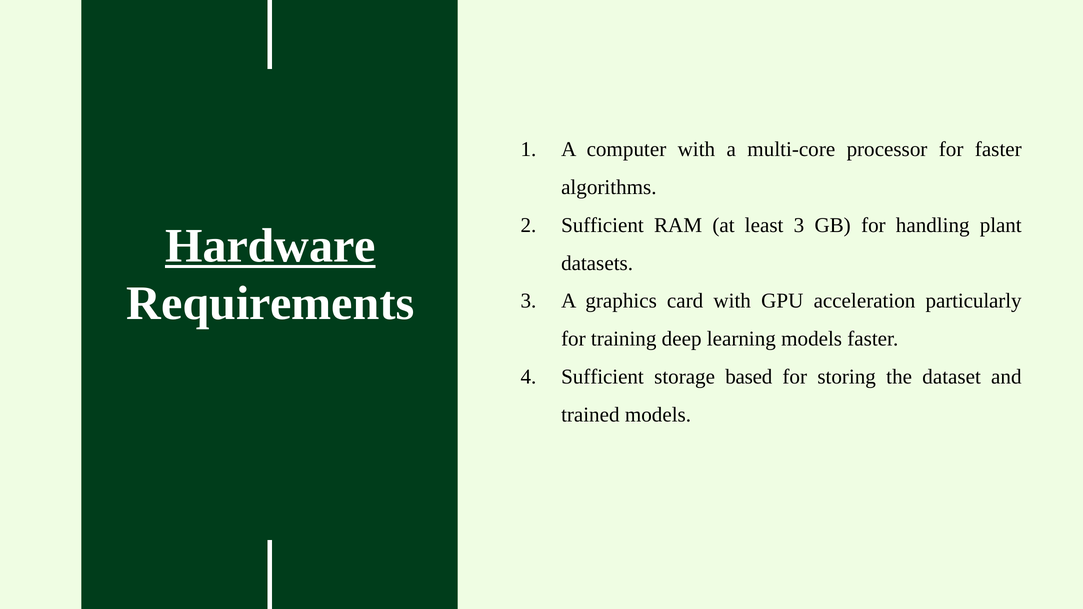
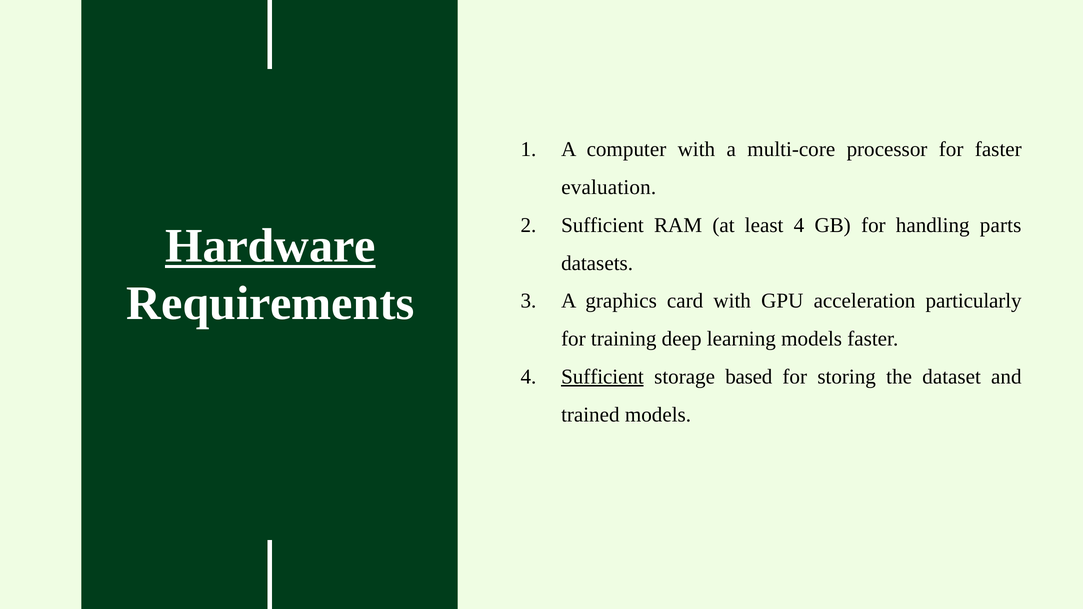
algorithms: algorithms -> evaluation (609, 187)
least 3: 3 -> 4 (799, 225)
plant: plant -> parts (1001, 225)
Sufficient underline: none -> present (602, 377)
